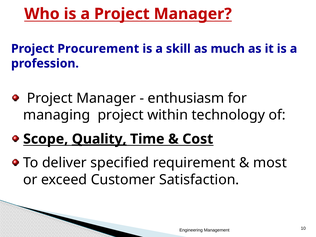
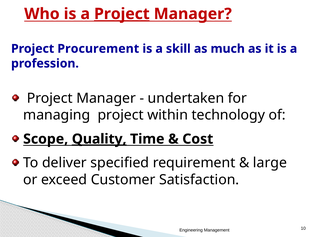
Project underline: none -> present (122, 14)
enthusiasm: enthusiasm -> undertaken (186, 98)
most: most -> large (270, 163)
